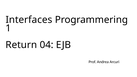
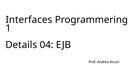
Return: Return -> Details (21, 45)
